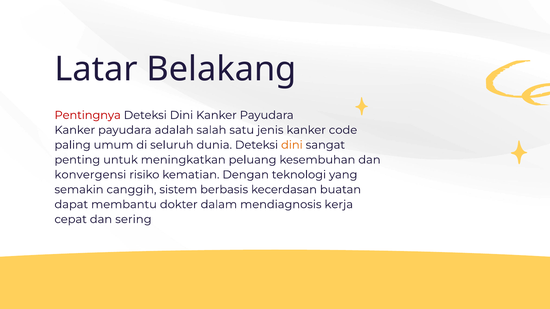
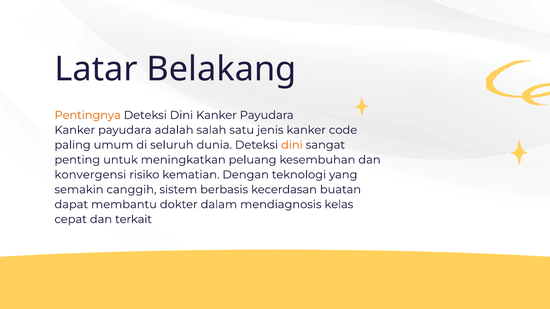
Pentingnya colour: red -> orange (88, 115)
kerja: kerja -> kelas (339, 205)
sering: sering -> terkait (134, 220)
